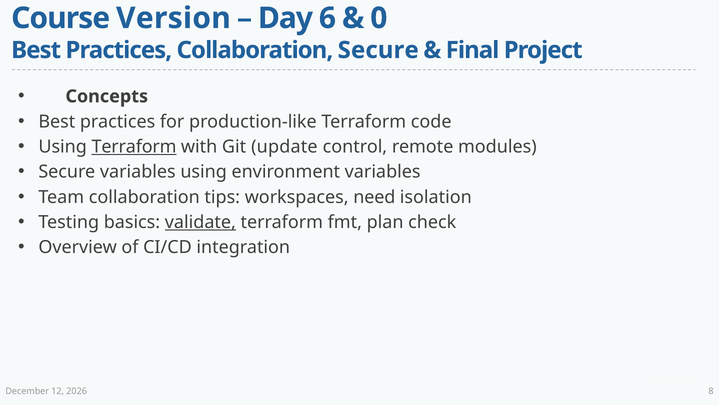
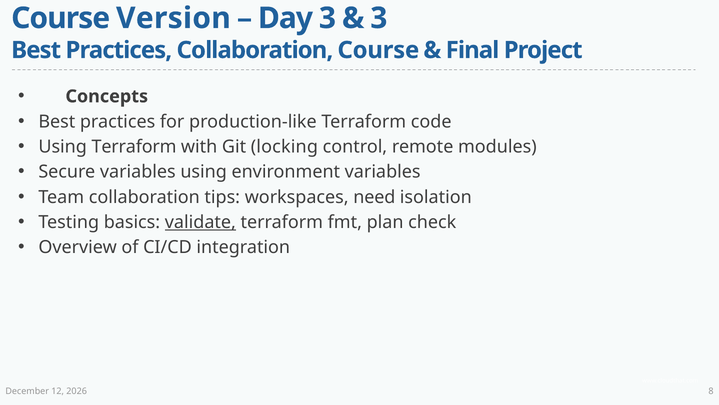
Day 6: 6 -> 3 (327, 18)
0: 0 -> 3 (379, 18)
Collaboration Secure: Secure -> Course (378, 50)
Terraform underline: present -> none (134, 147)
update: update -> locking (284, 147)
